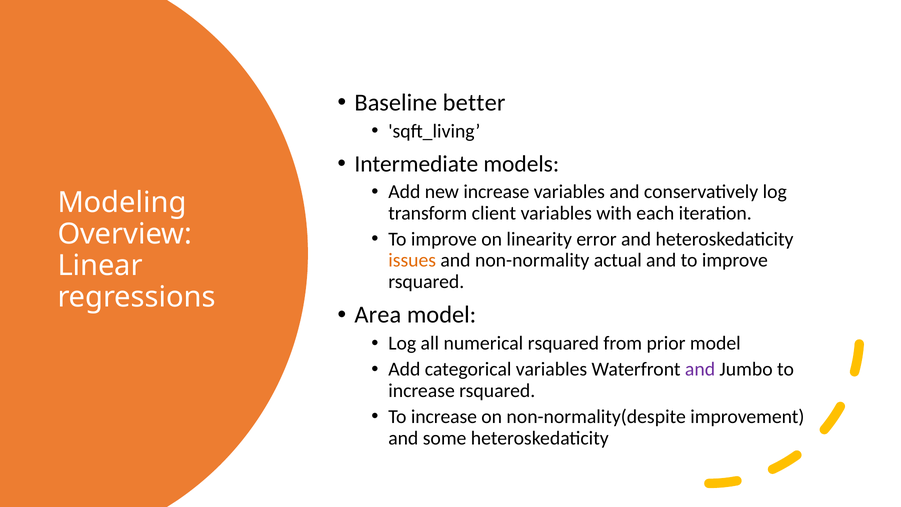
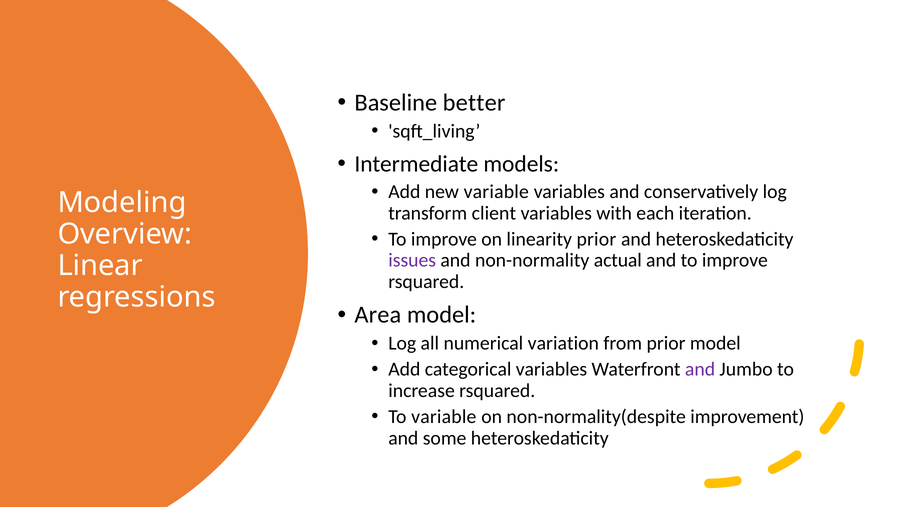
new increase: increase -> variable (496, 192)
linearity error: error -> prior (596, 239)
issues colour: orange -> purple (412, 260)
numerical rsquared: rsquared -> variation (563, 343)
increase: increase -> variable (444, 417)
